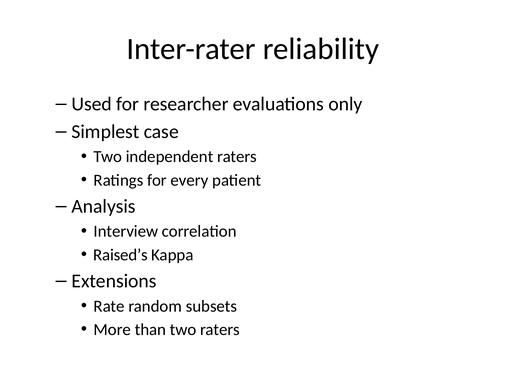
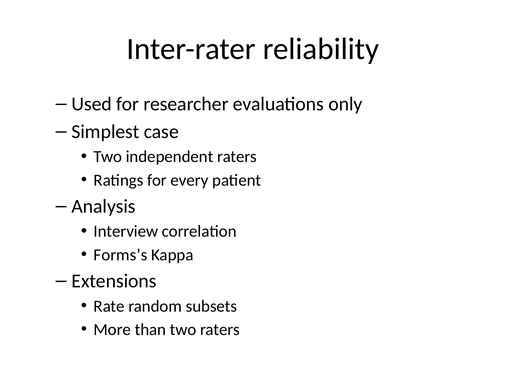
Raised’s: Raised’s -> Forms’s (120, 255)
